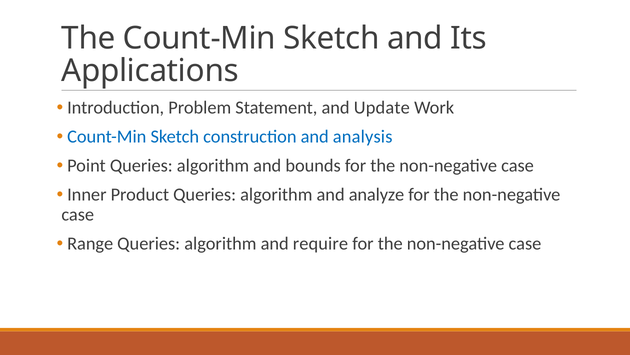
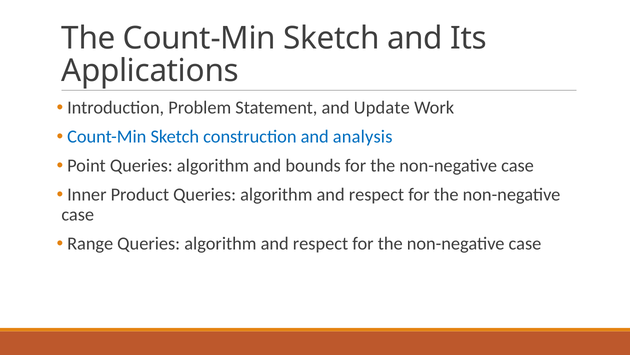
analyze: analyze -> respect (376, 195)
require: require -> respect (321, 243)
